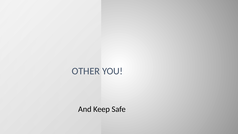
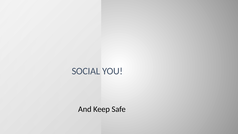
OTHER: OTHER -> SOCIAL (86, 71)
